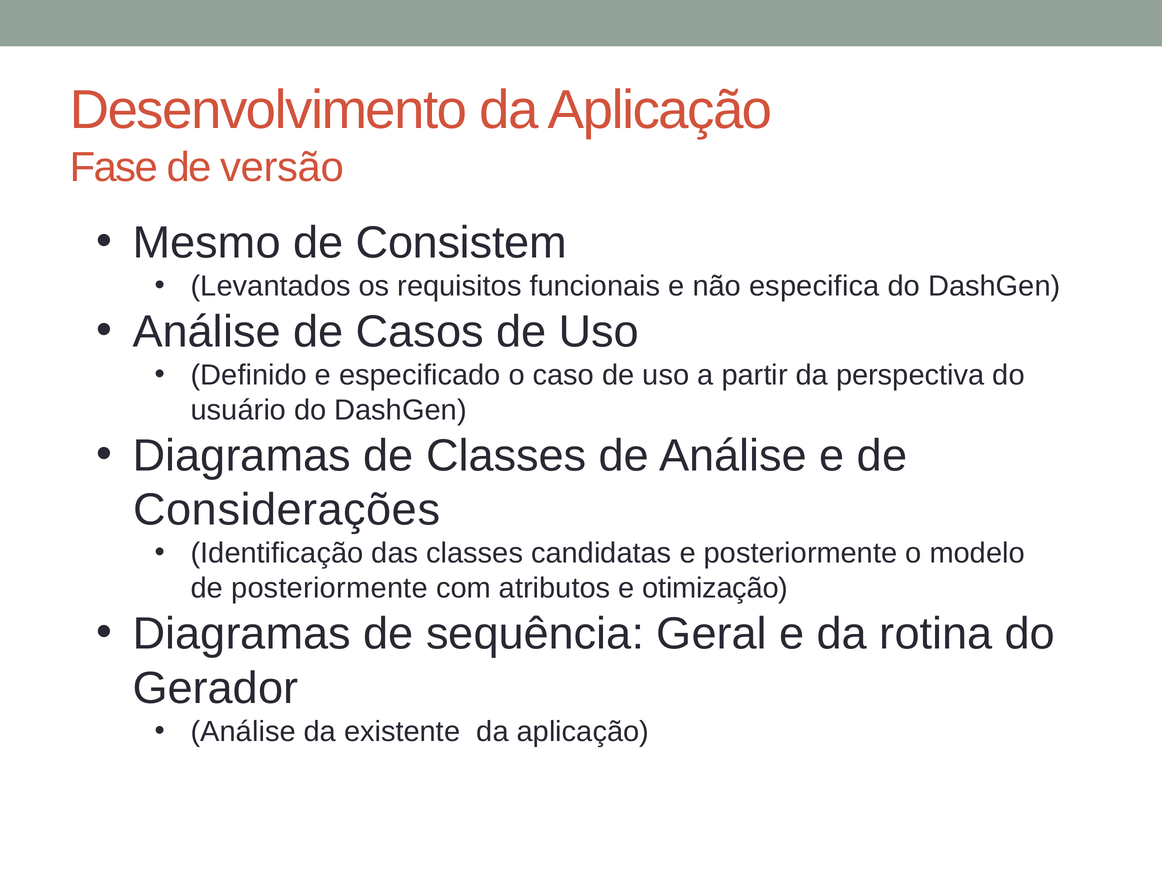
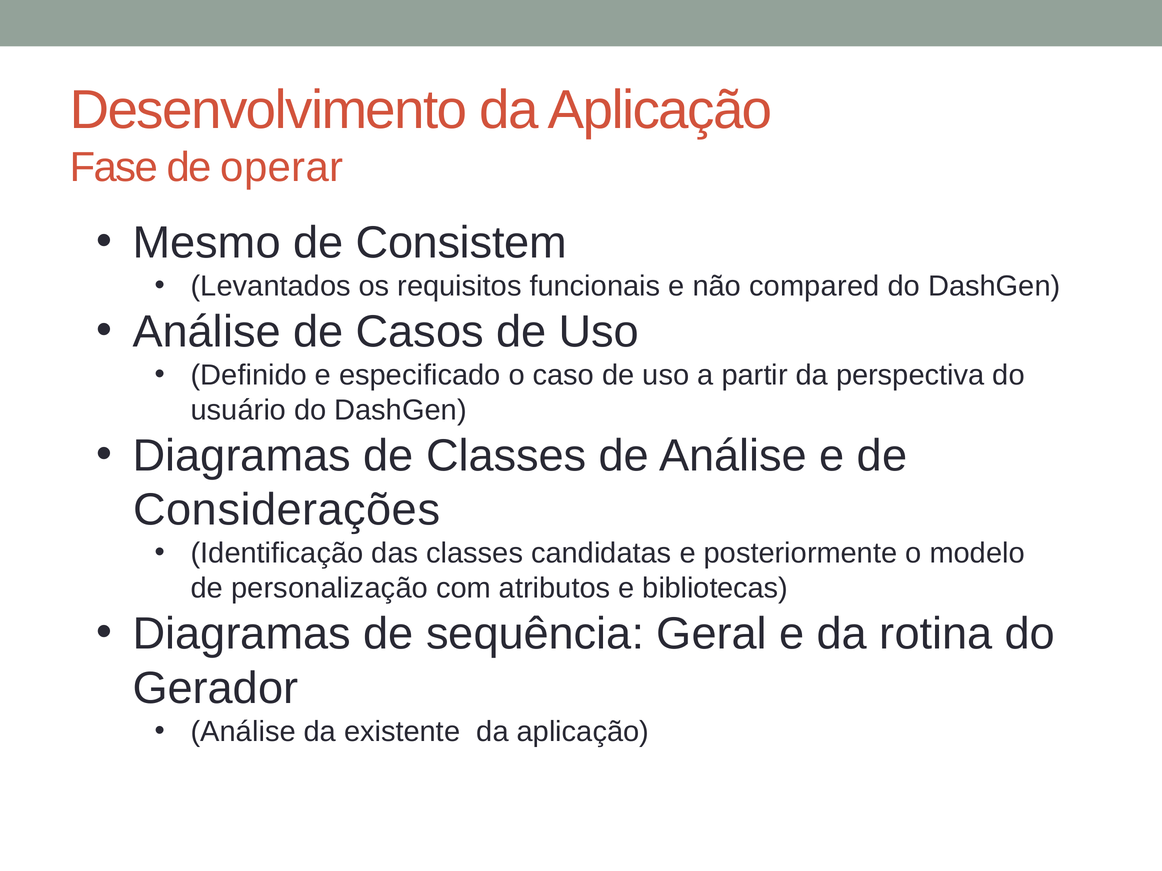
versão: versão -> operar (282, 168)
especifica: especifica -> compared (814, 286)
de posteriormente: posteriormente -> personalização (330, 589)
otimização: otimização -> bibliotecas (715, 589)
